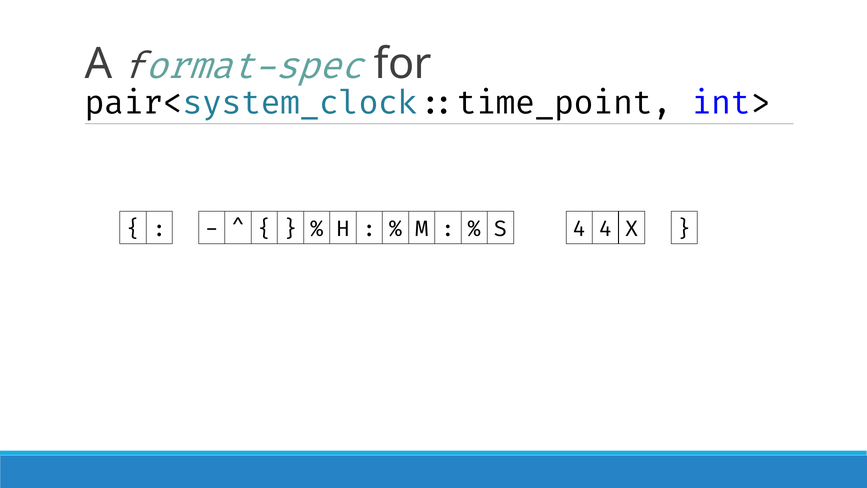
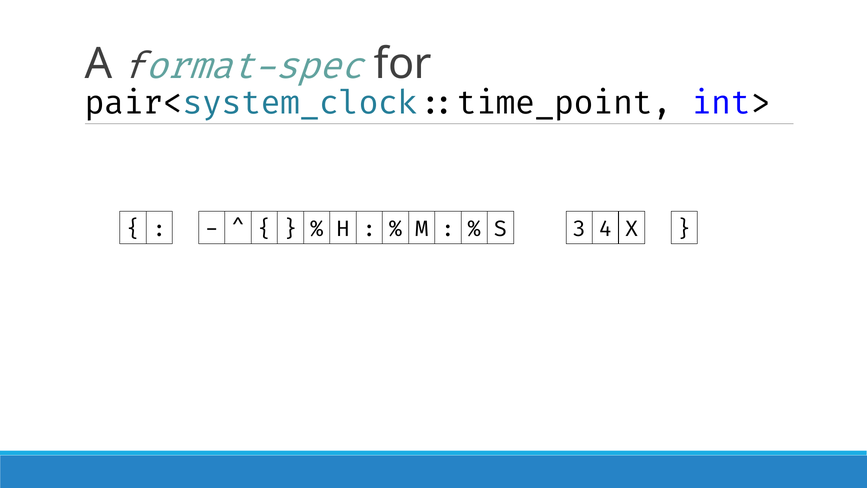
S 4: 4 -> 3 (579, 229)
